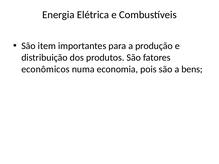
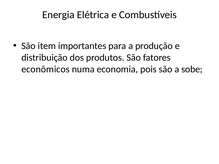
bens: bens -> sobe (192, 69)
